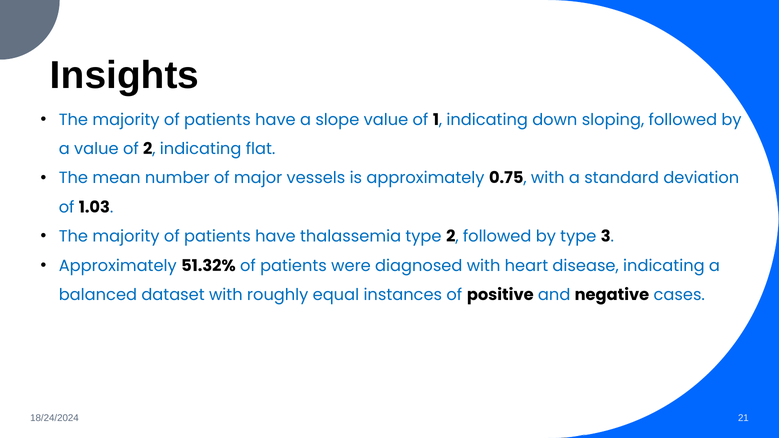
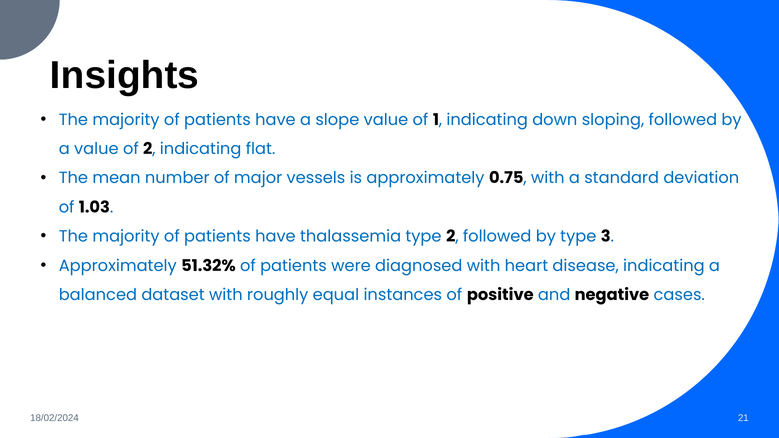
18/24/2024: 18/24/2024 -> 18/02/2024 (54, 418)
